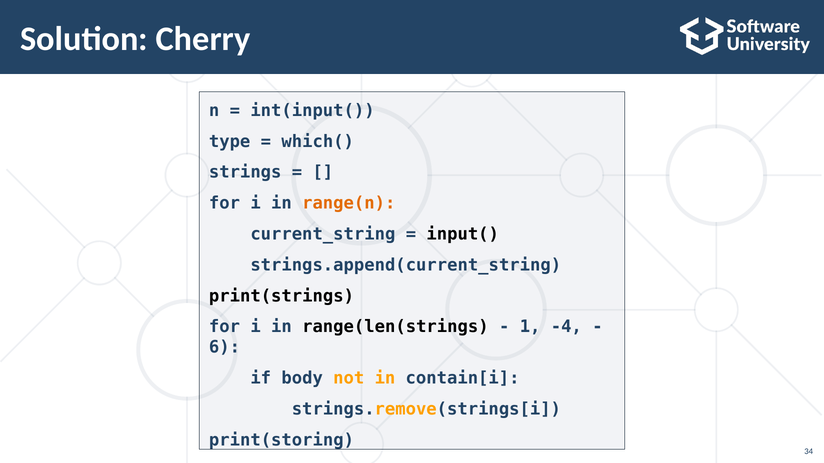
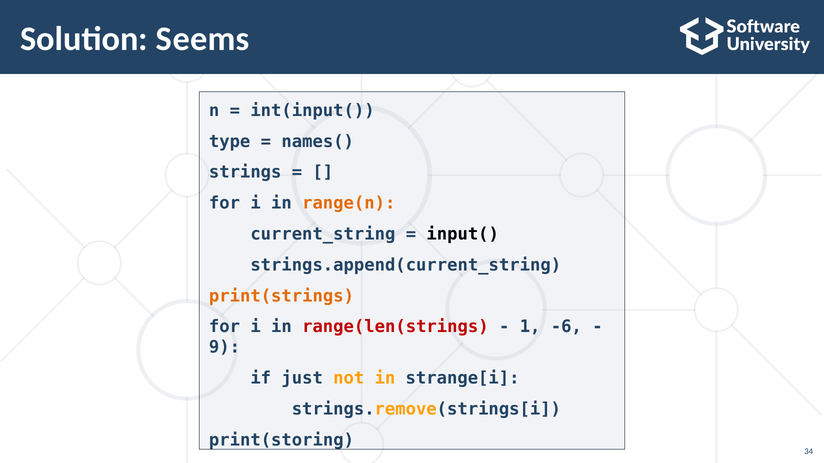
Cherry: Cherry -> Seems (203, 39)
which(: which( -> names( (318, 142)
print(strings colour: black -> orange (281, 296)
range(len(strings colour: black -> red (395, 327)
-4: -4 -> -6 (566, 327)
6: 6 -> 9 (224, 348)
body: body -> just (302, 379)
contain[i: contain[i -> strange[i (463, 379)
